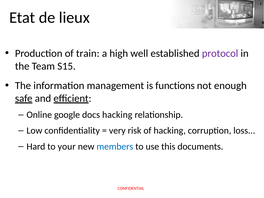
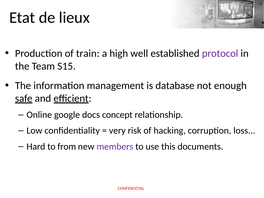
is functions: functions -> database (175, 86)
docs hacking: hacking -> concept (117, 115)
your: your -> from (67, 146)
members colour: blue -> purple (115, 146)
